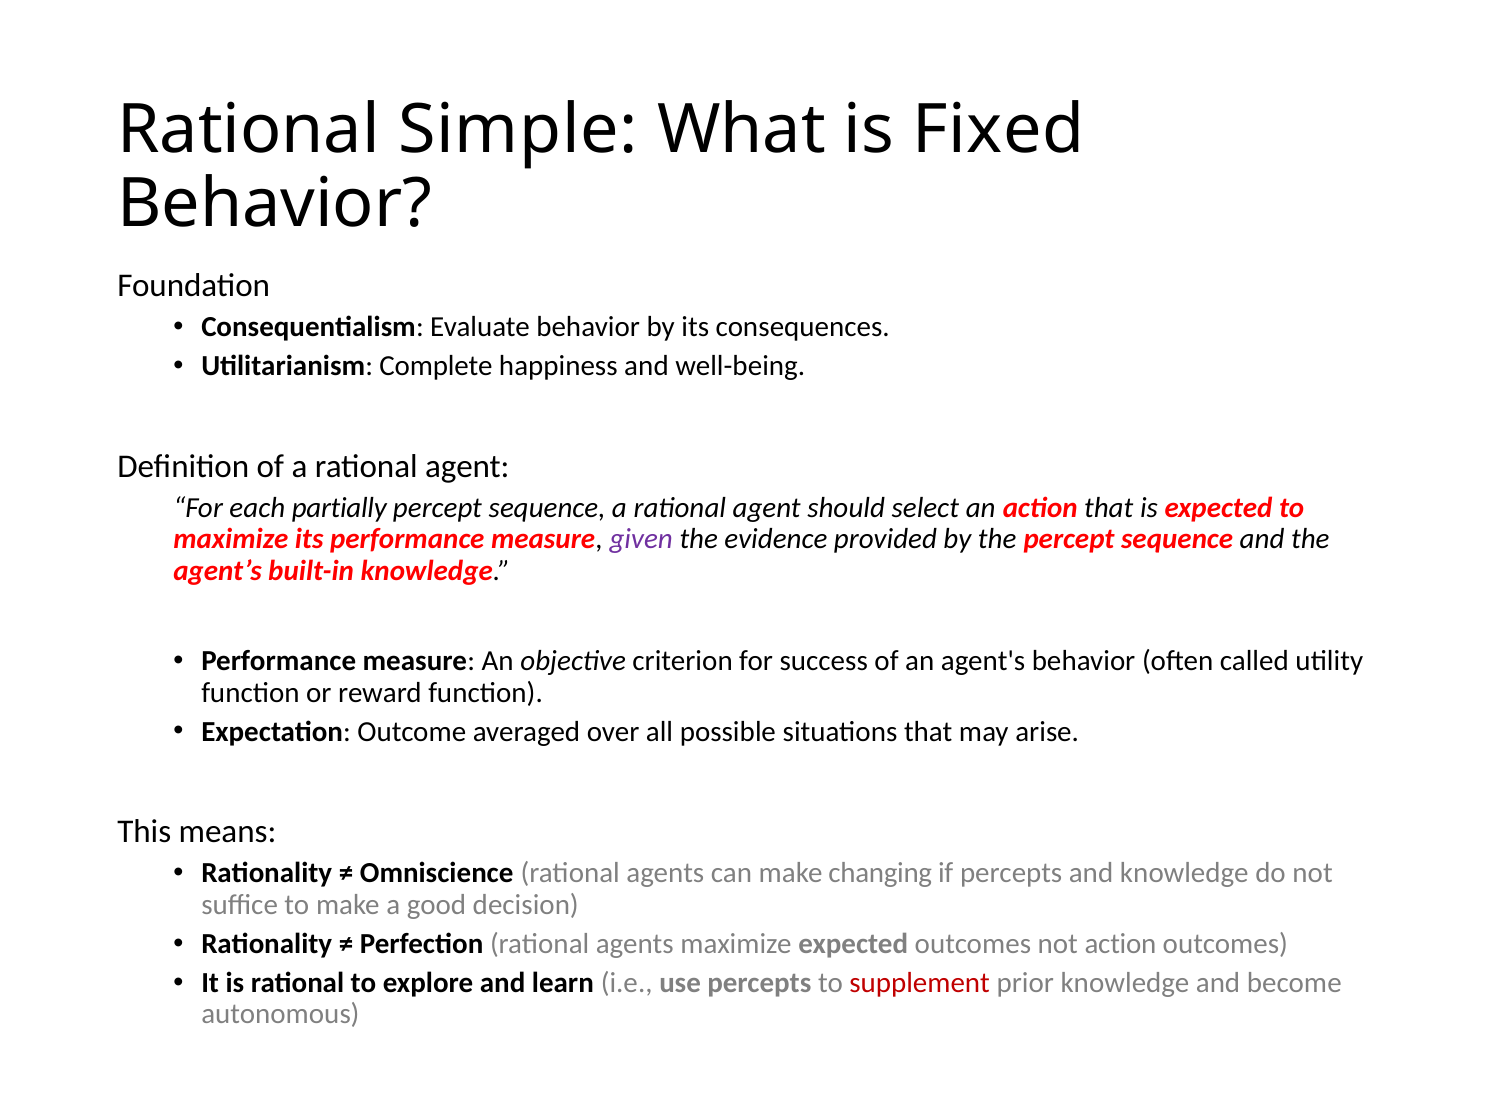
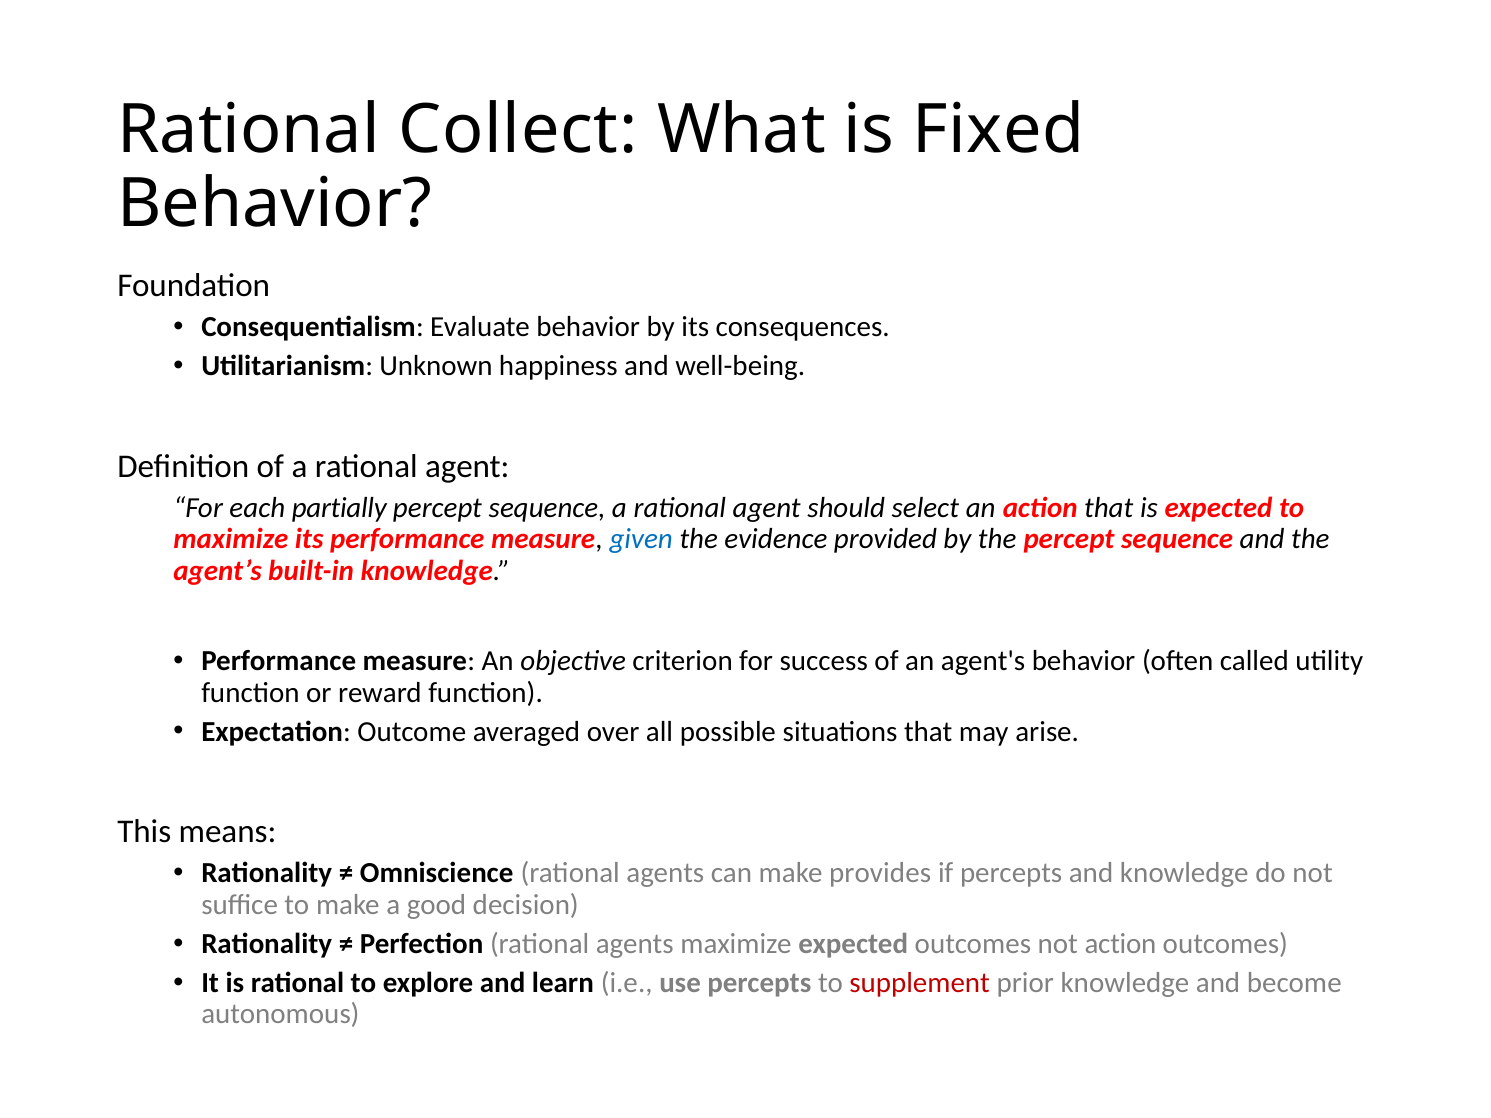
Simple: Simple -> Collect (518, 130)
Complete: Complete -> Unknown (436, 366)
given colour: purple -> blue (641, 540)
changing: changing -> provides (880, 873)
